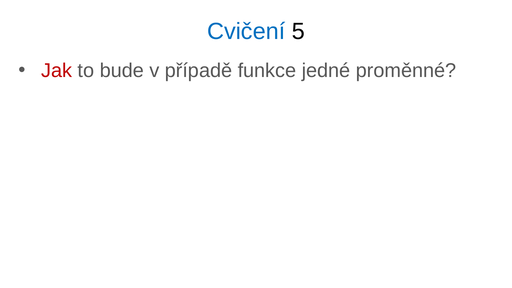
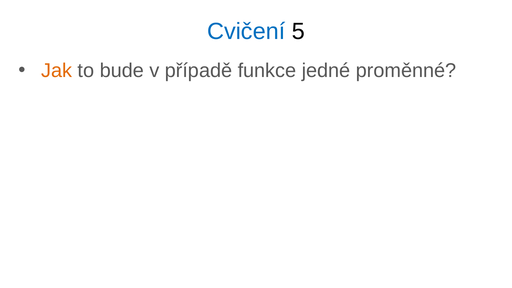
Jak colour: red -> orange (57, 71)
